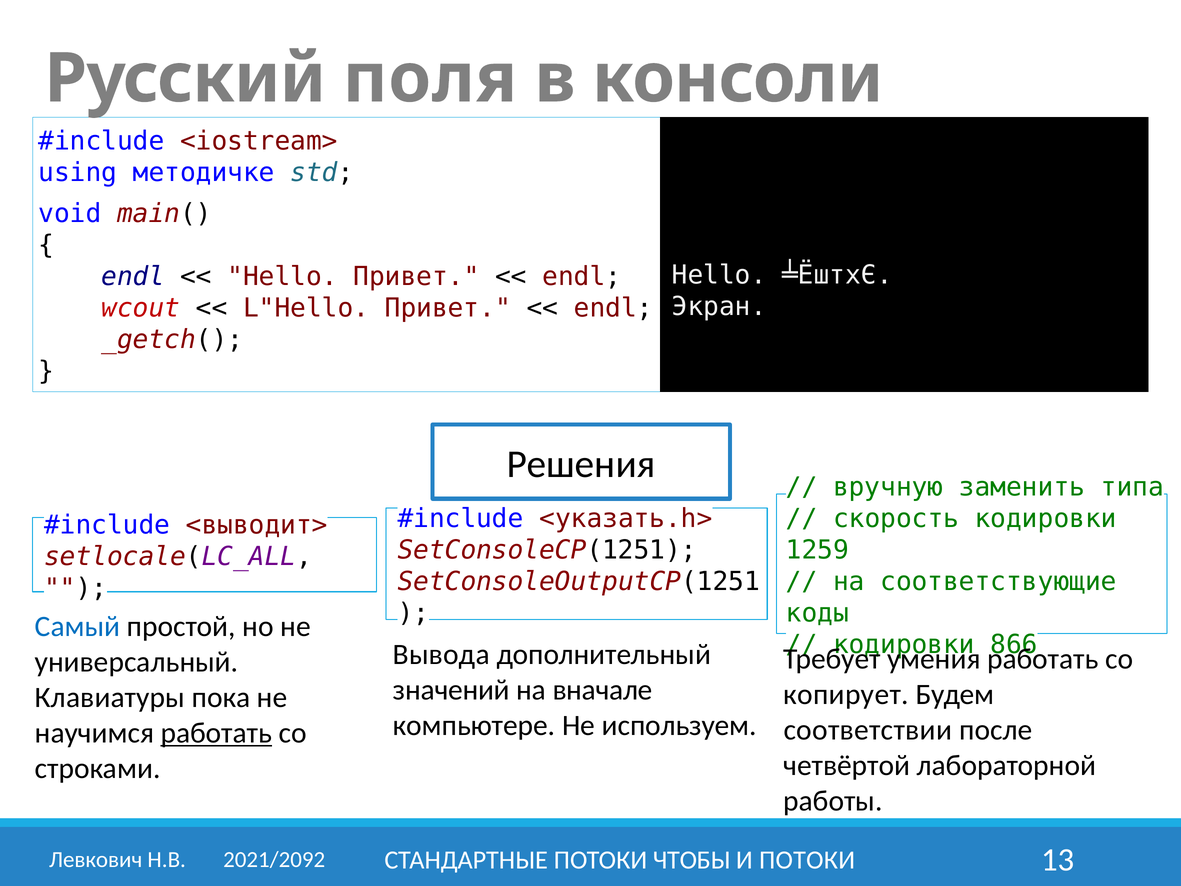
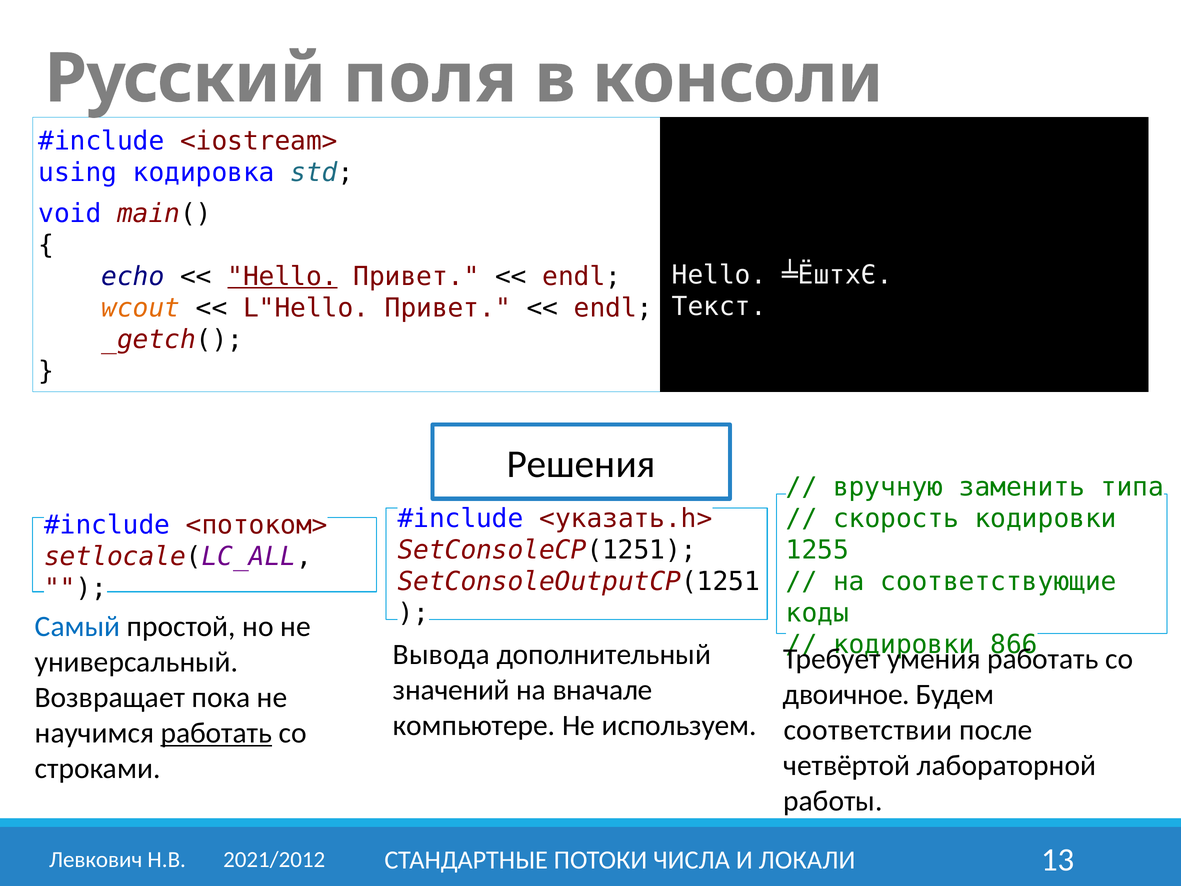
методичке: методичке -> кодировка (204, 172)
endl: endl -> echo (133, 277)
Hello underline: none -> present (283, 277)
Экран: Экран -> Текст (719, 306)
wcout colour: red -> orange (141, 308)
<выводит>: <выводит> -> <потоком> (257, 525)
1259: 1259 -> 1255 (817, 550)
копирует: копирует -> двоичное (846, 694)
Клавиатуры: Клавиатуры -> Возвращает (110, 697)
2021/2092: 2021/2092 -> 2021/2012 (274, 859)
ЧТОБЫ: ЧТОБЫ -> ЧИСЛА (691, 860)
И ПОТОКИ: ПОТОКИ -> ЛОКАЛИ (807, 860)
